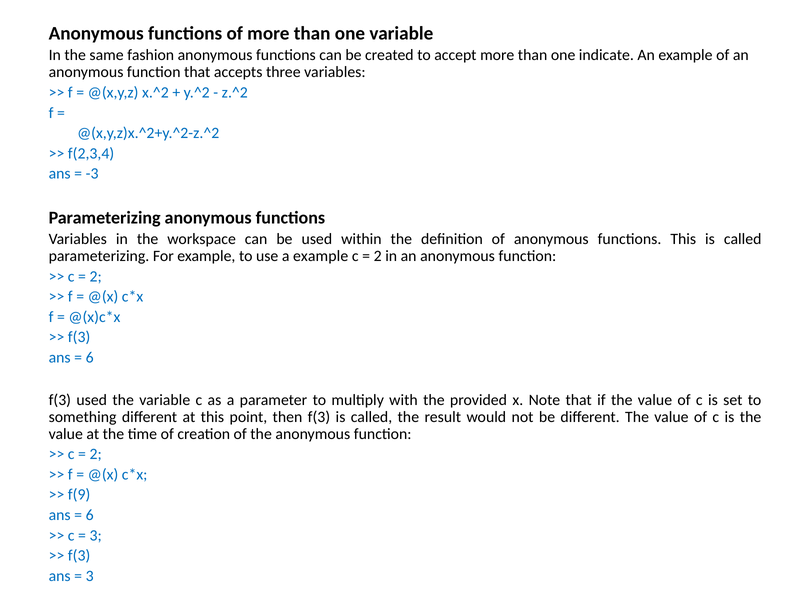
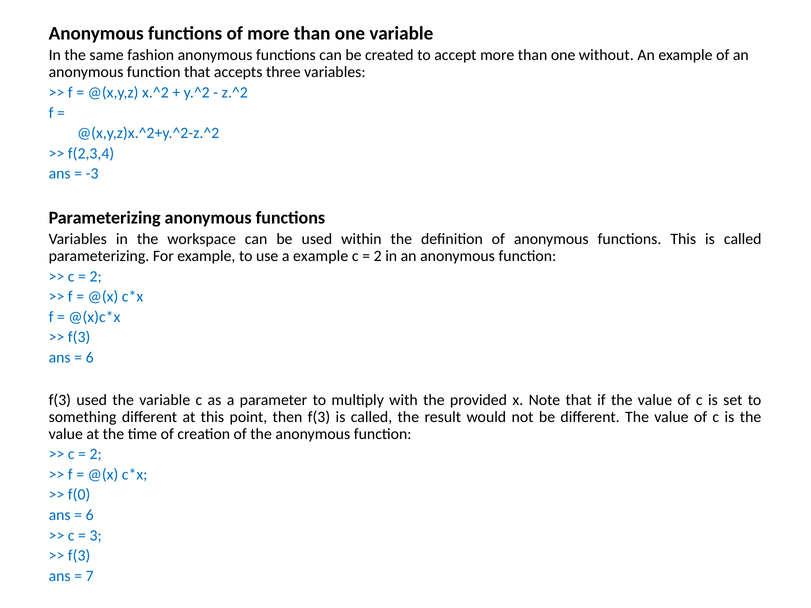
indicate: indicate -> without (606, 55)
f(9: f(9 -> f(0 (79, 495)
3: 3 -> 7 (90, 576)
